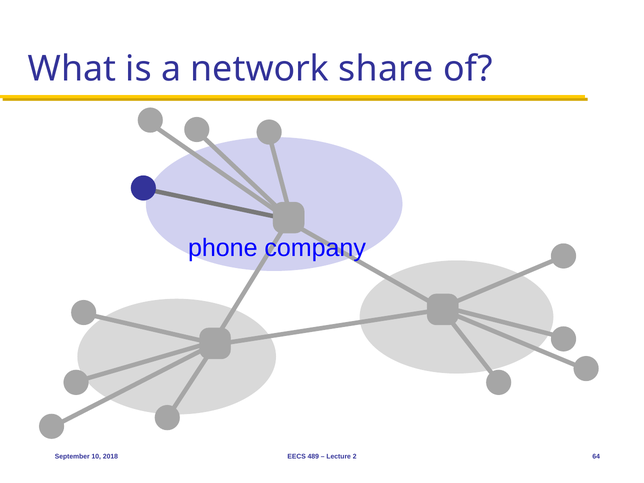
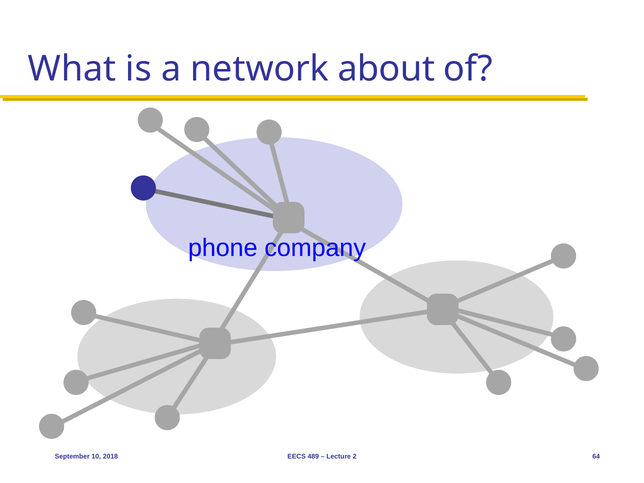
share: share -> about (386, 69)
